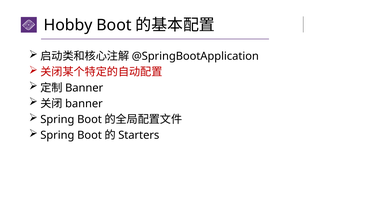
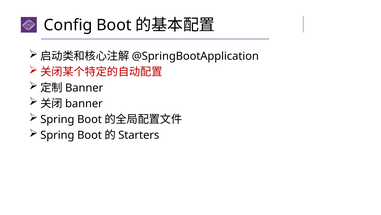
Hobby: Hobby -> Config (68, 25)
